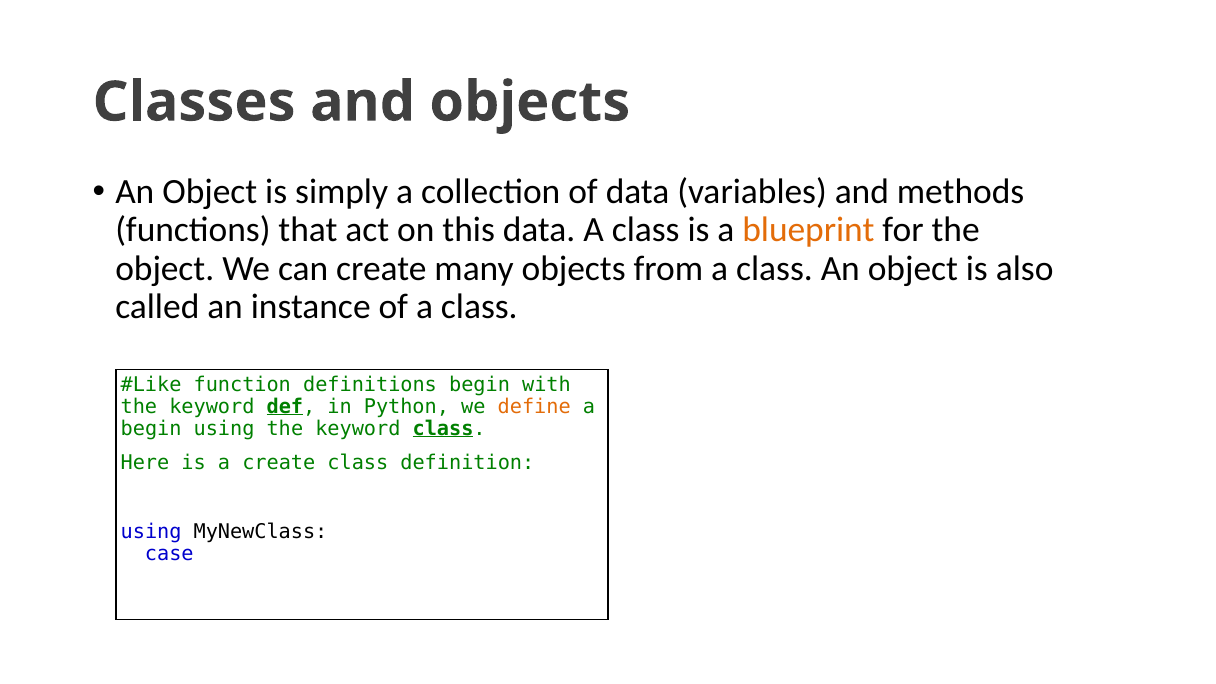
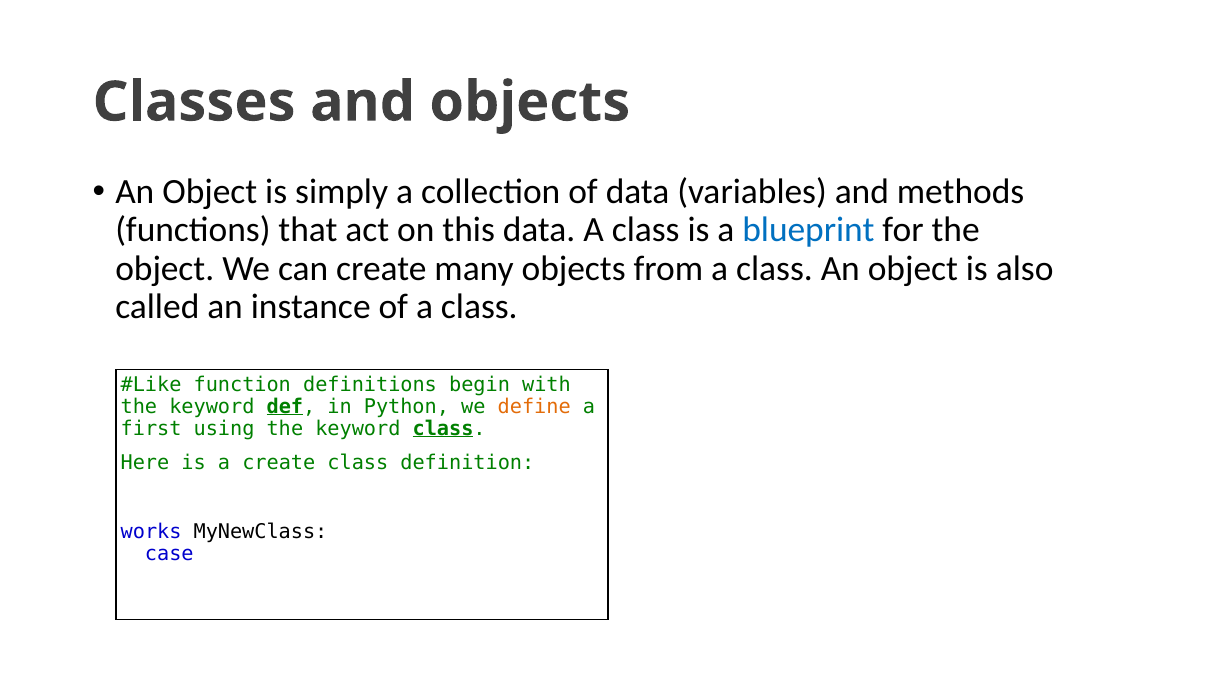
blueprint colour: orange -> blue (808, 230)
begin: begin -> first (151, 429)
using: using -> works (151, 532)
